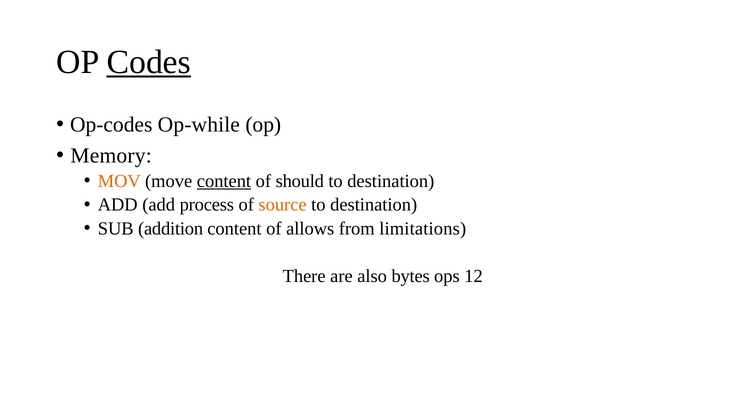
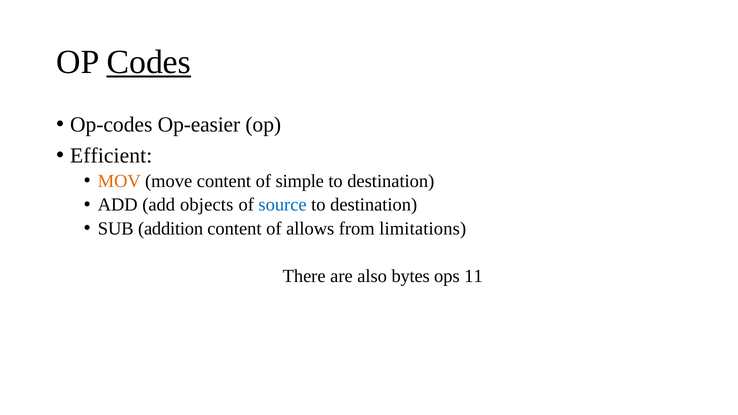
Op-while: Op-while -> Op-easier (199, 125)
Memory: Memory -> Efficient (111, 156)
content underline: present -> none (224, 181)
should: should -> simple (300, 181)
process: process -> objects (207, 205)
source colour: orange -> blue (283, 205)
12: 12 -> 11 (474, 276)
